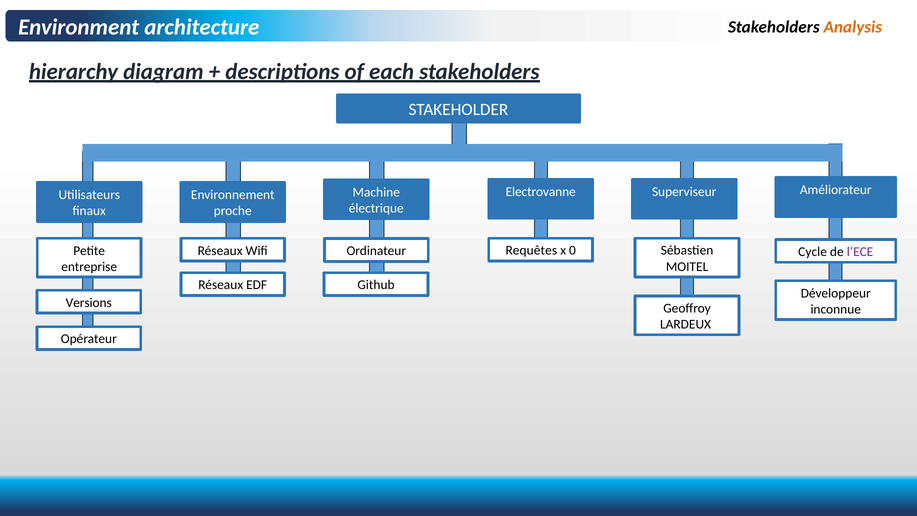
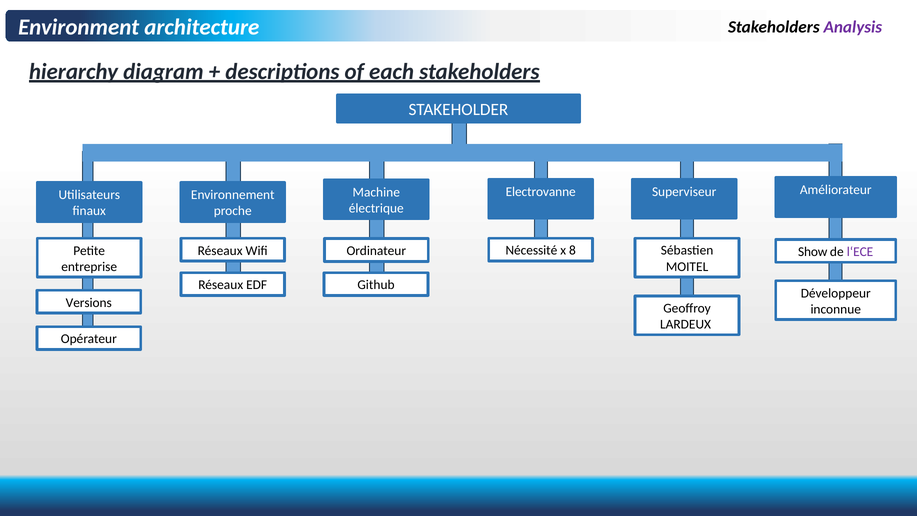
Analysis colour: orange -> purple (853, 27)
Requêtes: Requêtes -> Nécessité (531, 250)
0: 0 -> 8 (572, 250)
Cycle: Cycle -> Show (813, 252)
